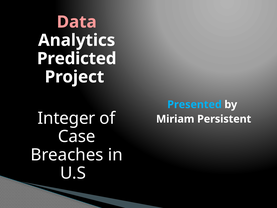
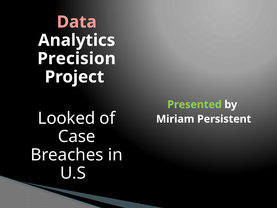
Predicted: Predicted -> Precision (77, 58)
Presented colour: light blue -> light green (194, 104)
Integer: Integer -> Looked (66, 118)
